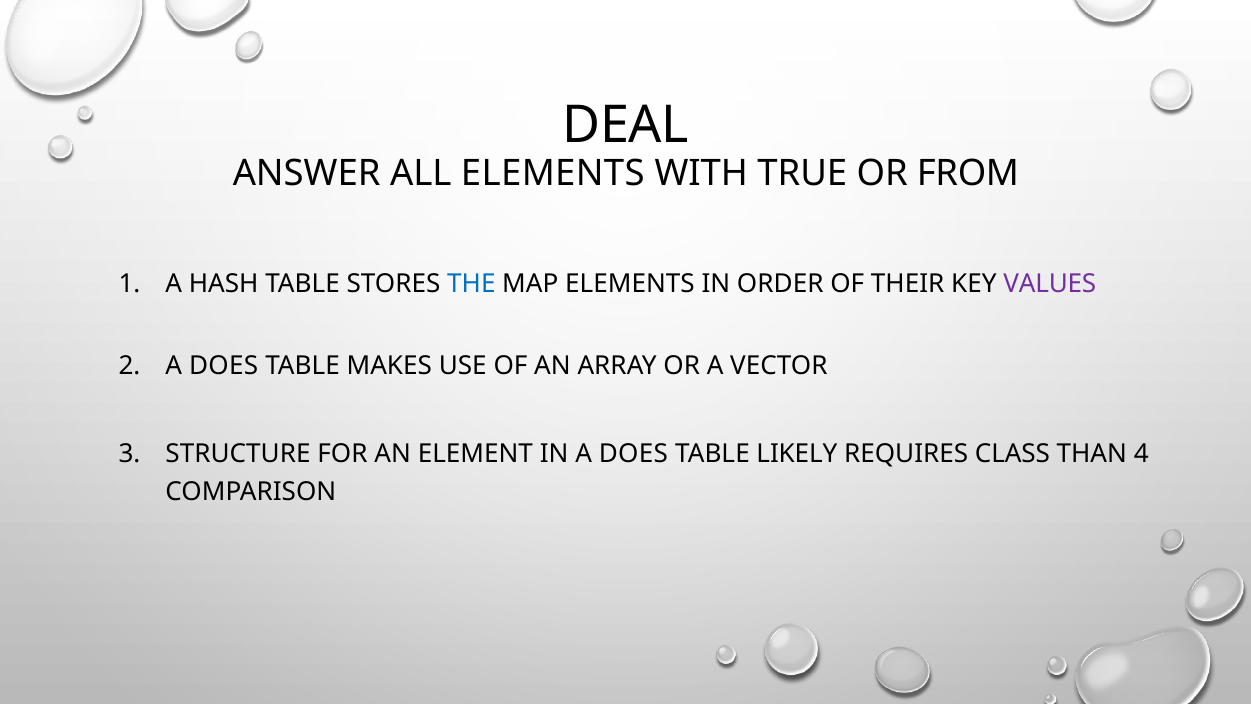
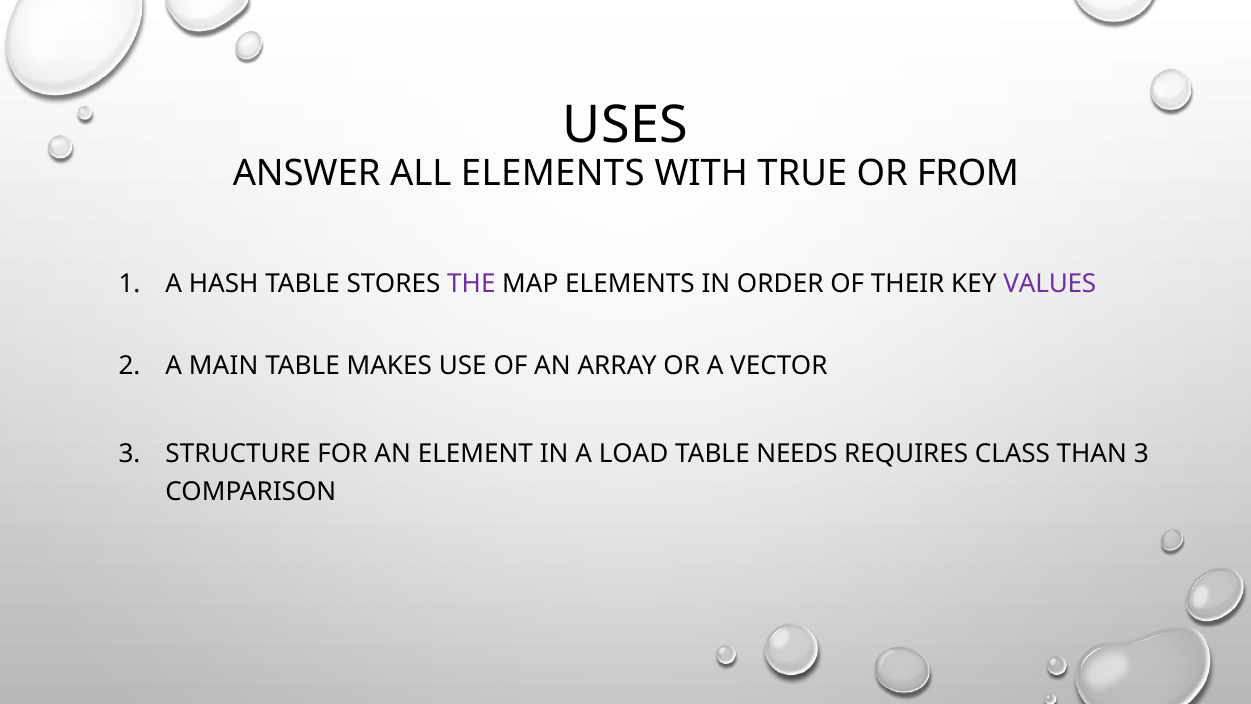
DEAL: DEAL -> USES (625, 125)
THE colour: blue -> purple (471, 284)
DOES: DOES -> MAIN (224, 366)
IN A DOES: DOES -> LOAD (634, 454)
LIKELY: LIKELY -> NEEDS (797, 454)
THAN 4: 4 -> 3 (1141, 454)
